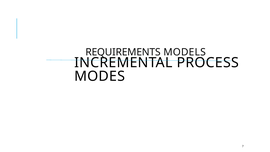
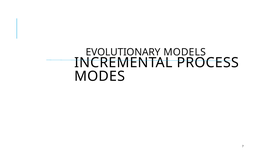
REQUIREMENTS: REQUIREMENTS -> EVOLUTIONARY (123, 52)
